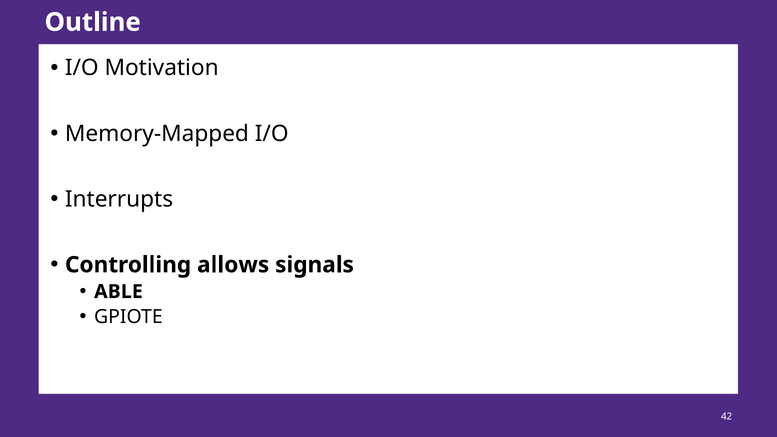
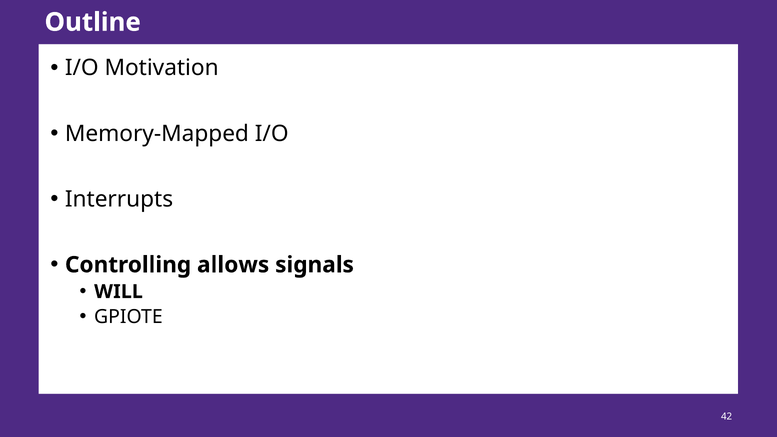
ABLE: ABLE -> WILL (118, 292)
